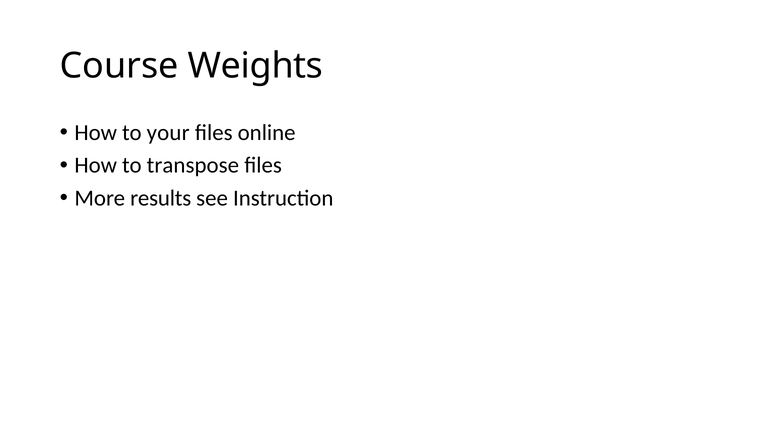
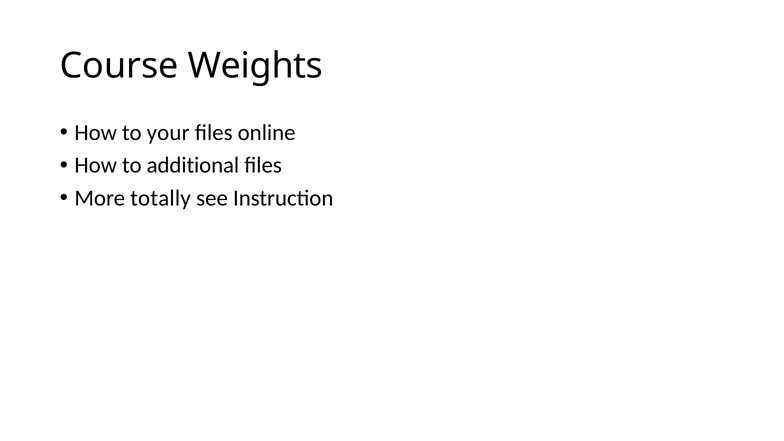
transpose: transpose -> additional (193, 165)
results: results -> totally (160, 198)
